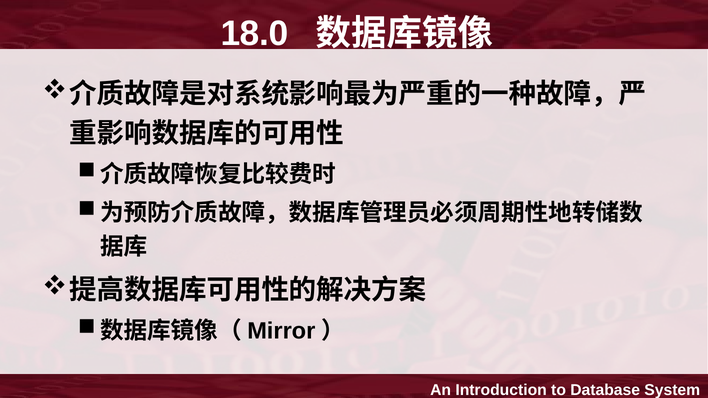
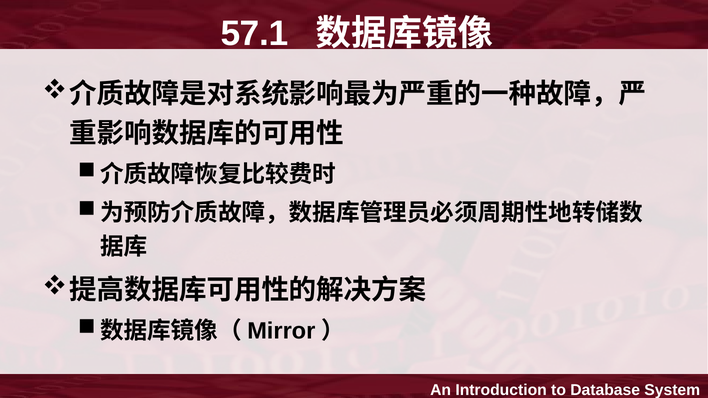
18.0: 18.0 -> 57.1 (254, 34)
